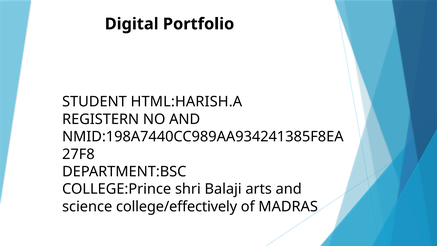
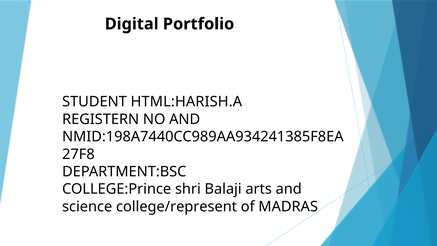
college/effectively: college/effectively -> college/represent (177, 207)
